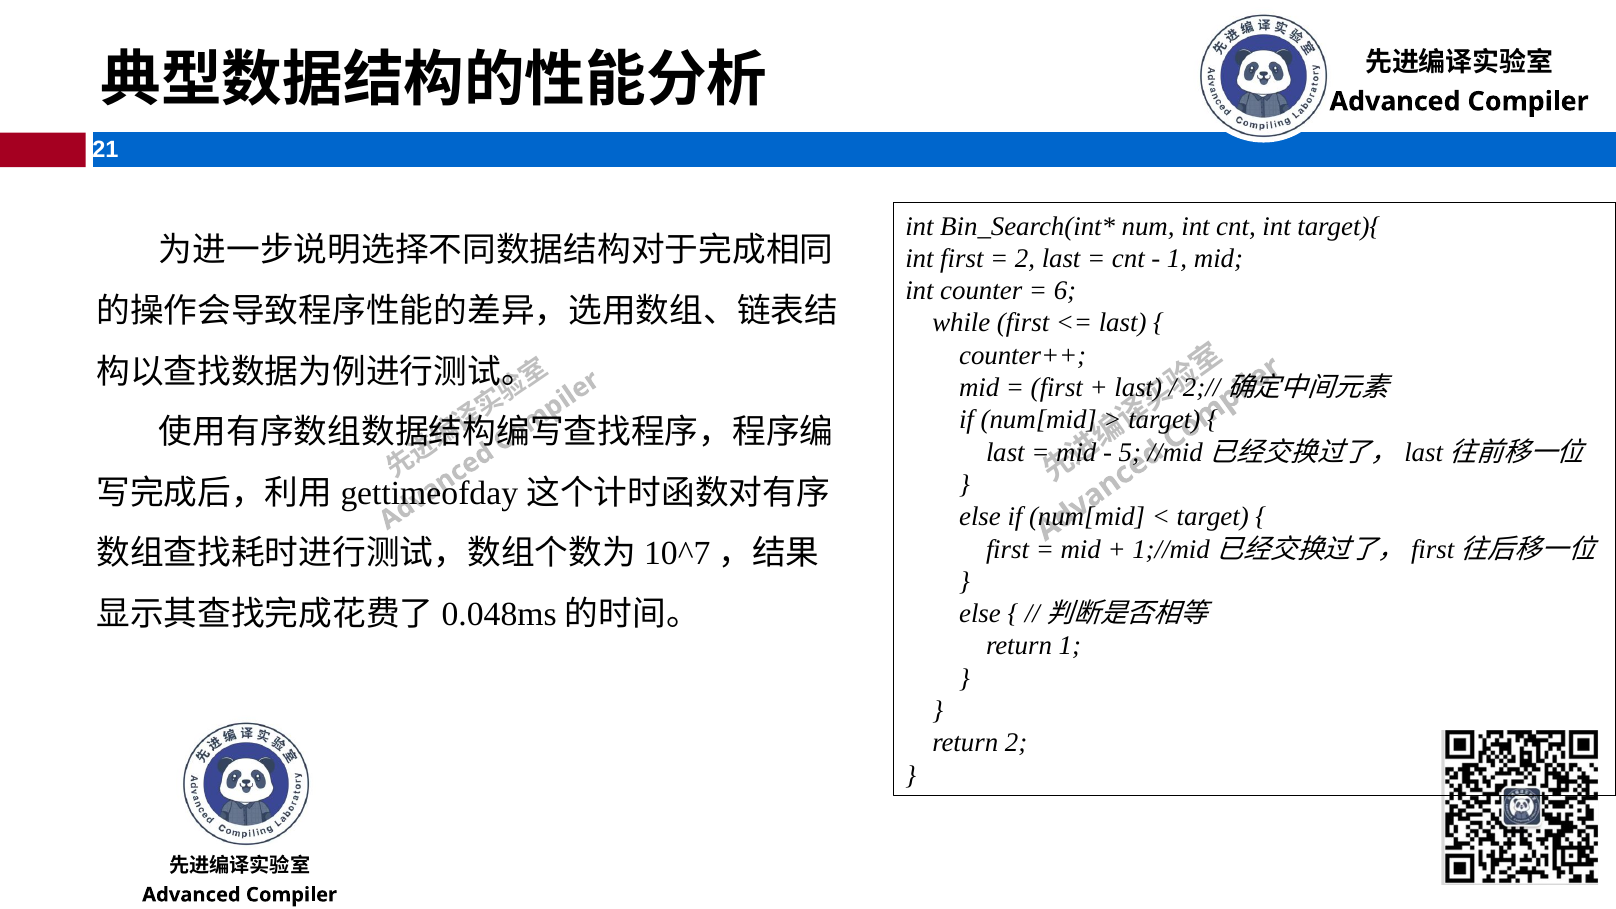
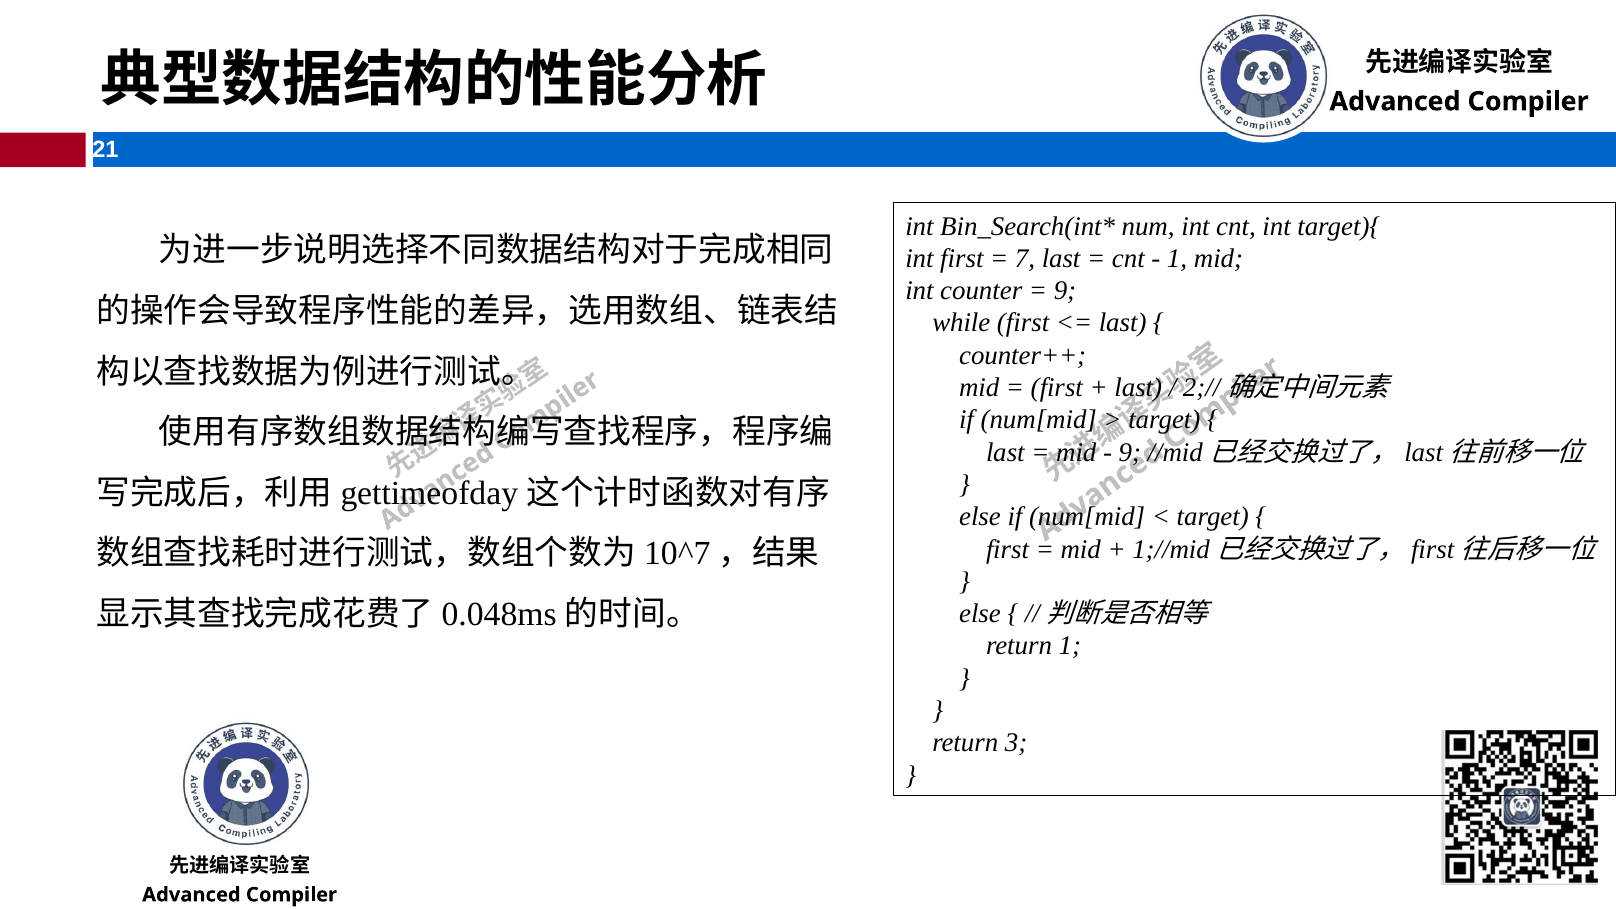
2: 2 -> 7 (1025, 258)
6: 6 -> 9 (1065, 291)
5: 5 -> 9 (1130, 452)
return 2: 2 -> 3 (1016, 743)
